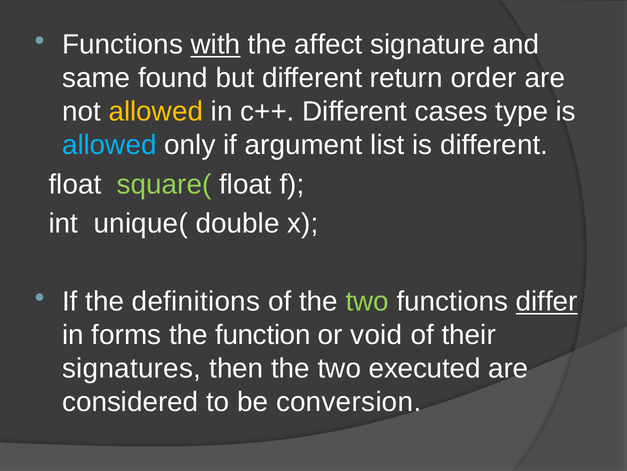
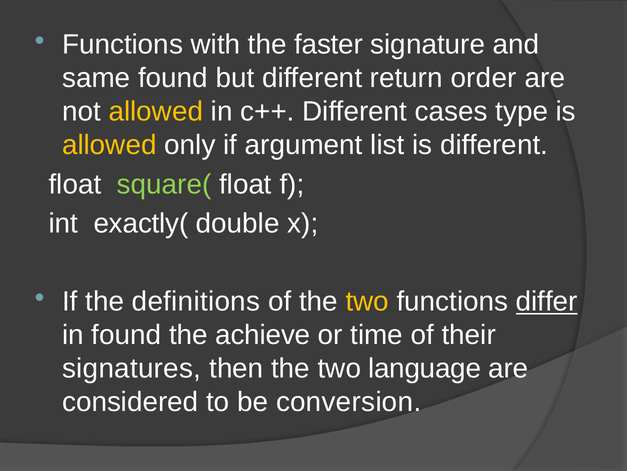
with underline: present -> none (215, 45)
affect: affect -> faster (329, 45)
allowed colour: light blue -> yellow (109, 145)
unique(: unique( -> exactly( (141, 223)
two colour: light green -> yellow (367, 301)
in forms: forms -> found (126, 335)
function: function -> achieve (263, 335)
void: void -> time (377, 335)
executed: executed -> language (425, 368)
